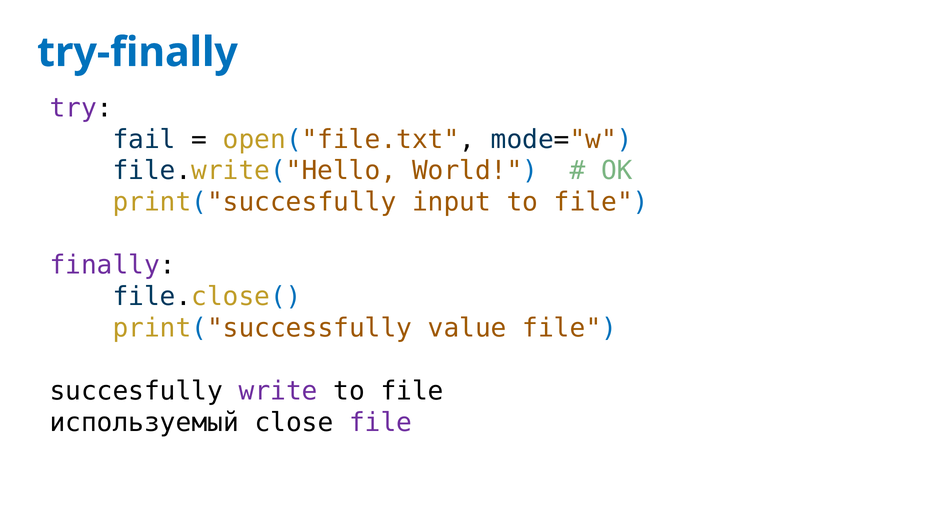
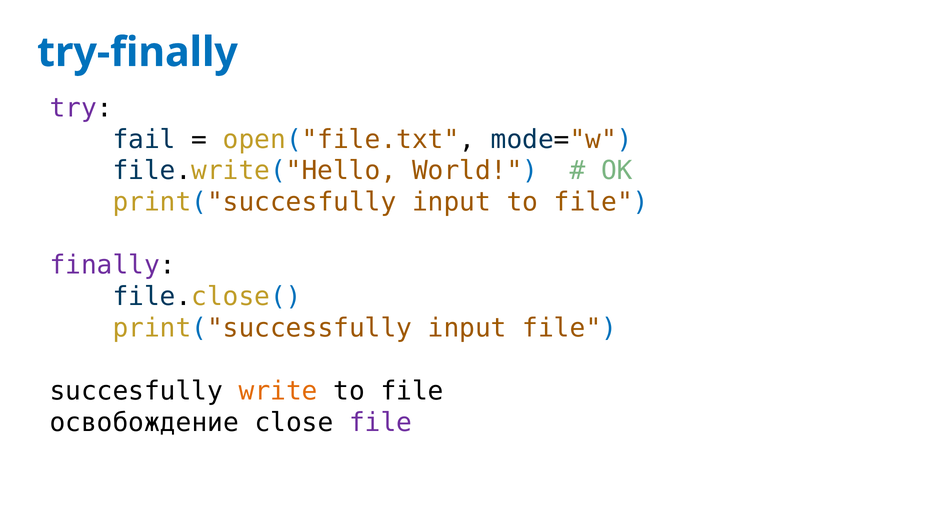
print("successfully value: value -> input (467, 328)
write colour: purple -> orange (278, 391)
используемый: используемый -> освобождение (144, 422)
